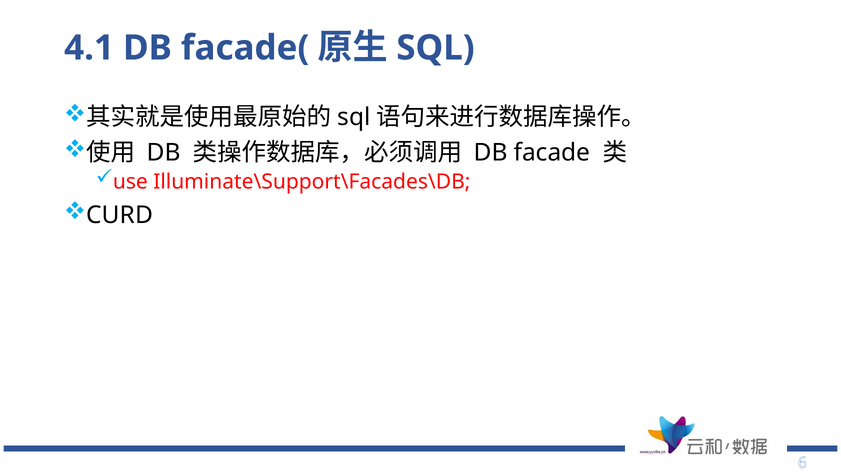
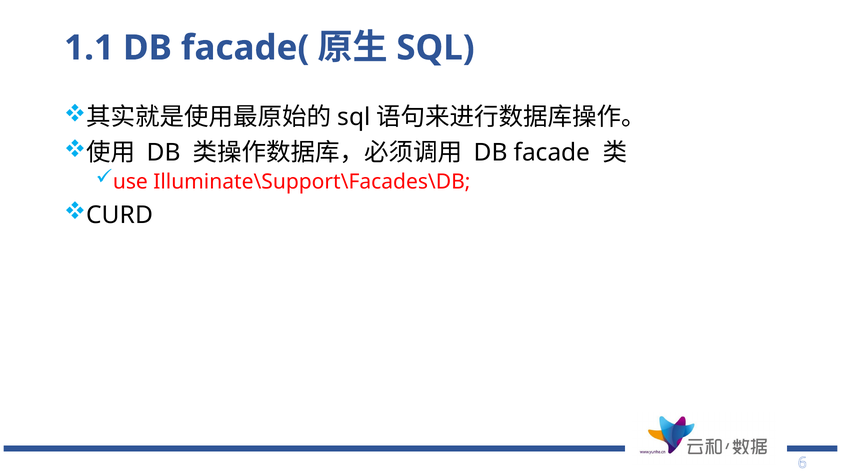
4.1: 4.1 -> 1.1 (89, 48)
